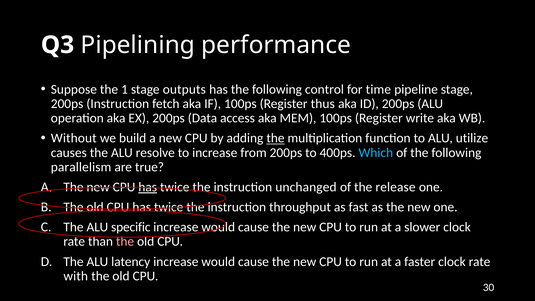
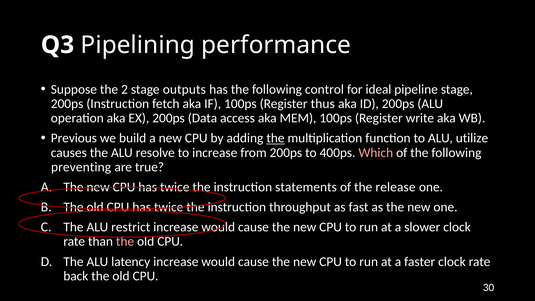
1: 1 -> 2 (125, 89)
time: time -> ideal (378, 89)
Without: Without -> Previous (74, 138)
Which colour: light blue -> pink (376, 153)
parallelism: parallelism -> preventing (81, 167)
has underline: present -> none (148, 187)
unchanged: unchanged -> statements (306, 187)
specific: specific -> restrict (131, 227)
with: with -> back (76, 276)
